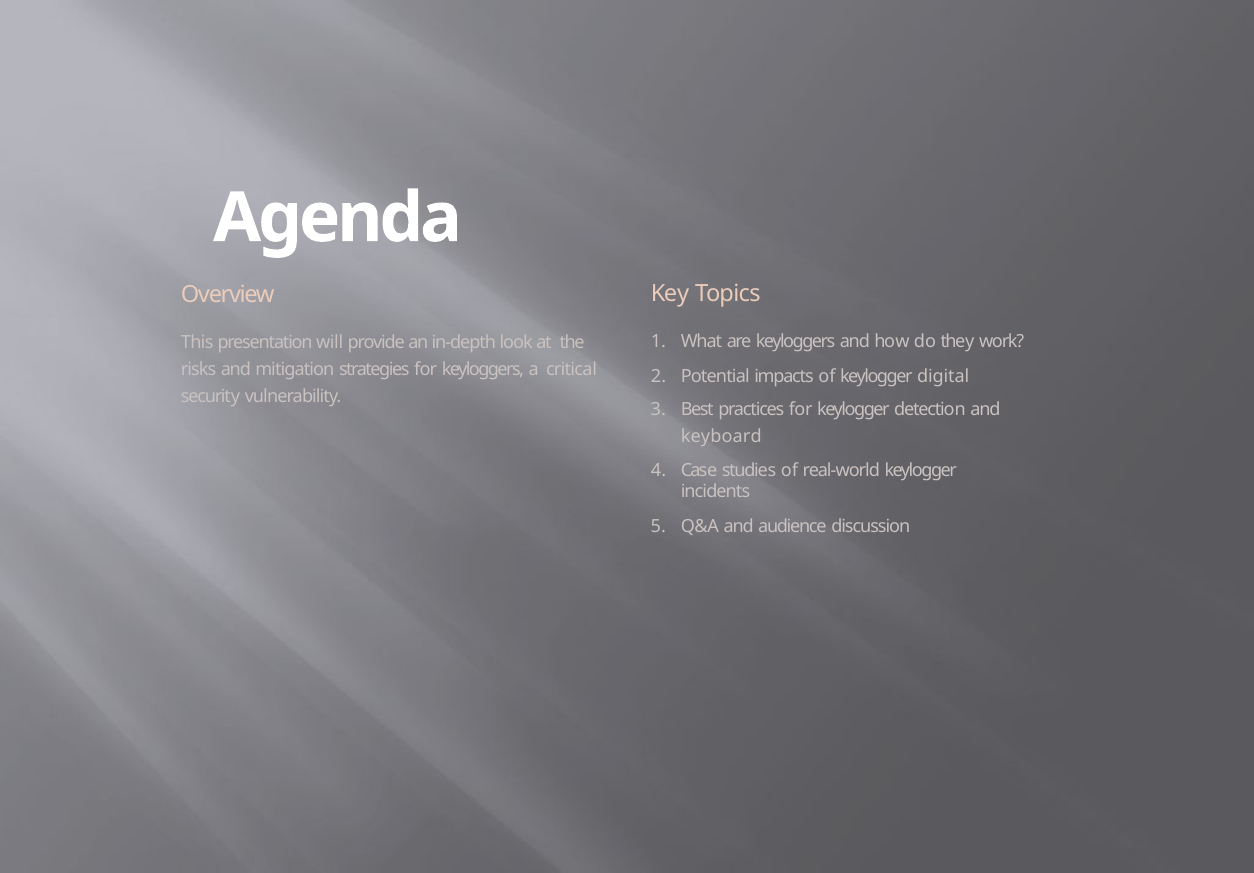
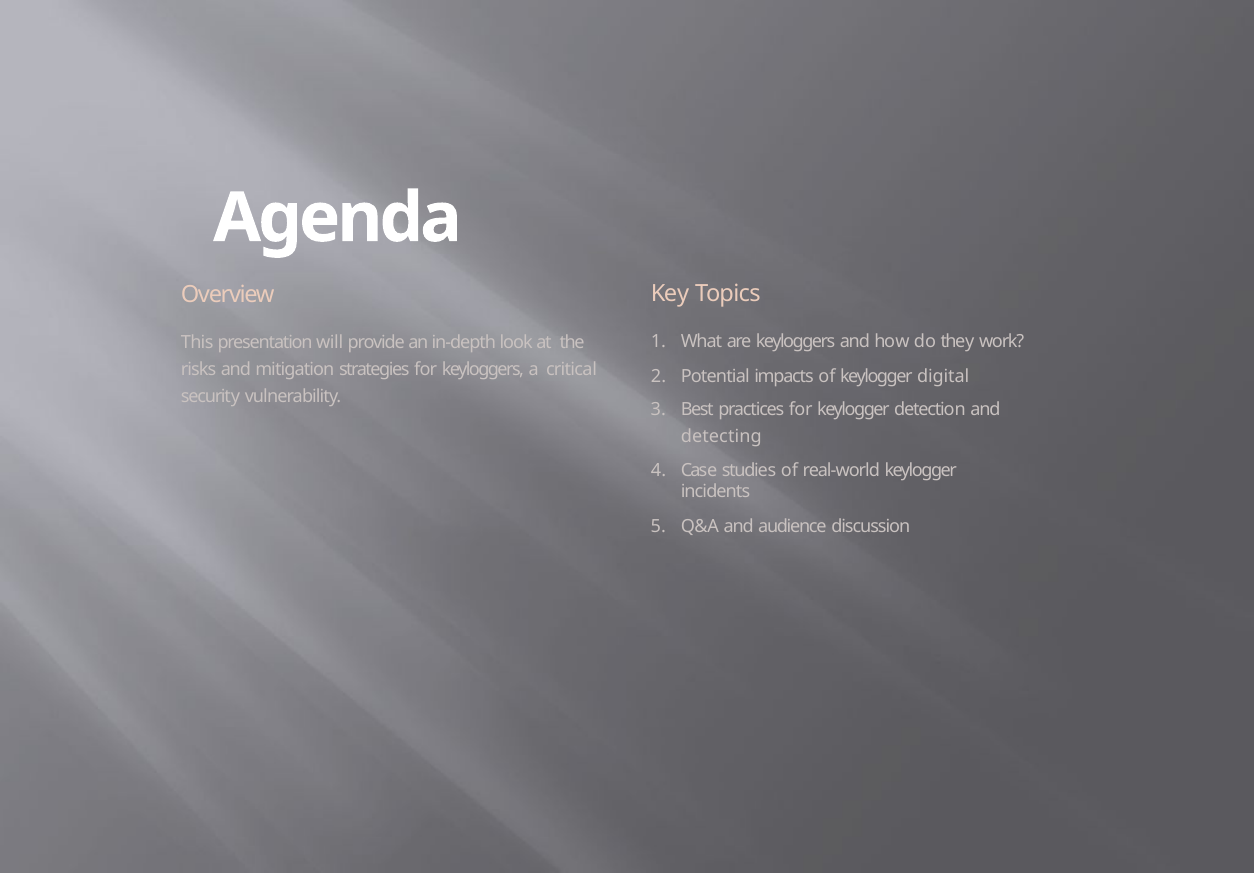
keyboard: keyboard -> detecting (721, 437)
